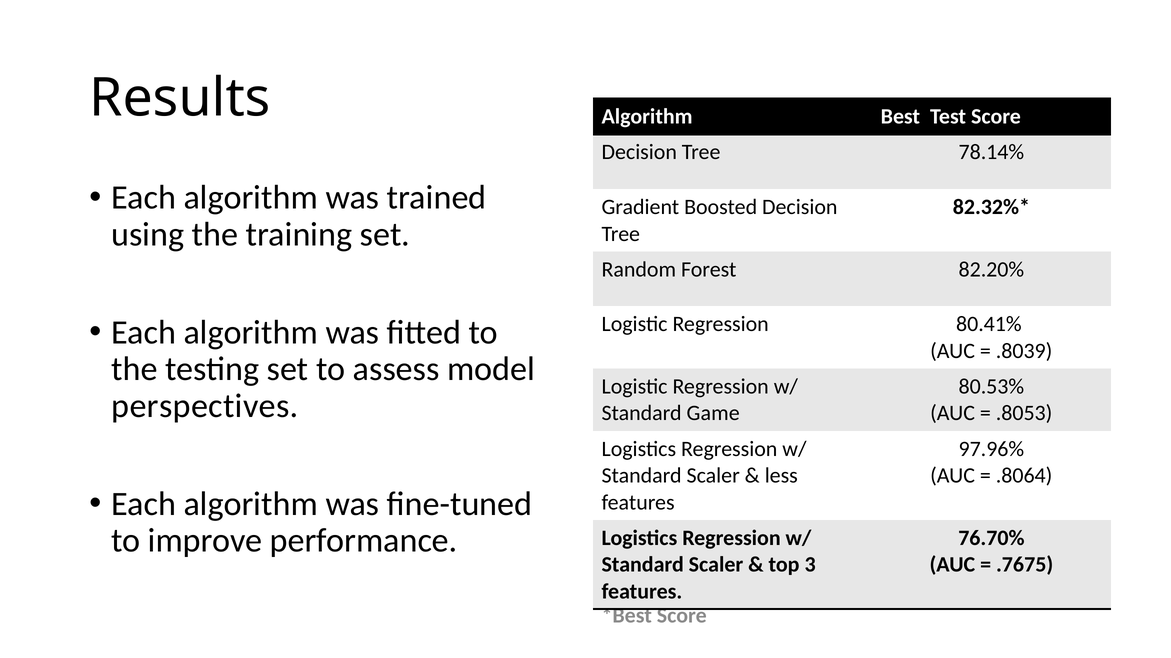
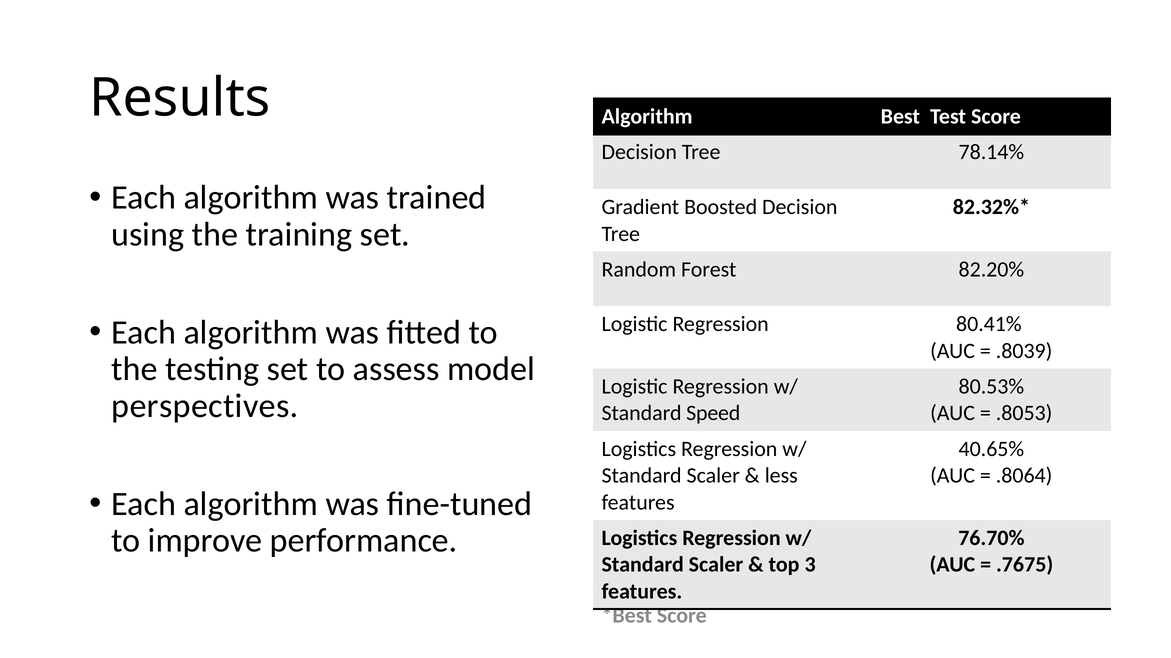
Game: Game -> Speed (713, 414)
97.96%: 97.96% -> 40.65% (991, 449)
